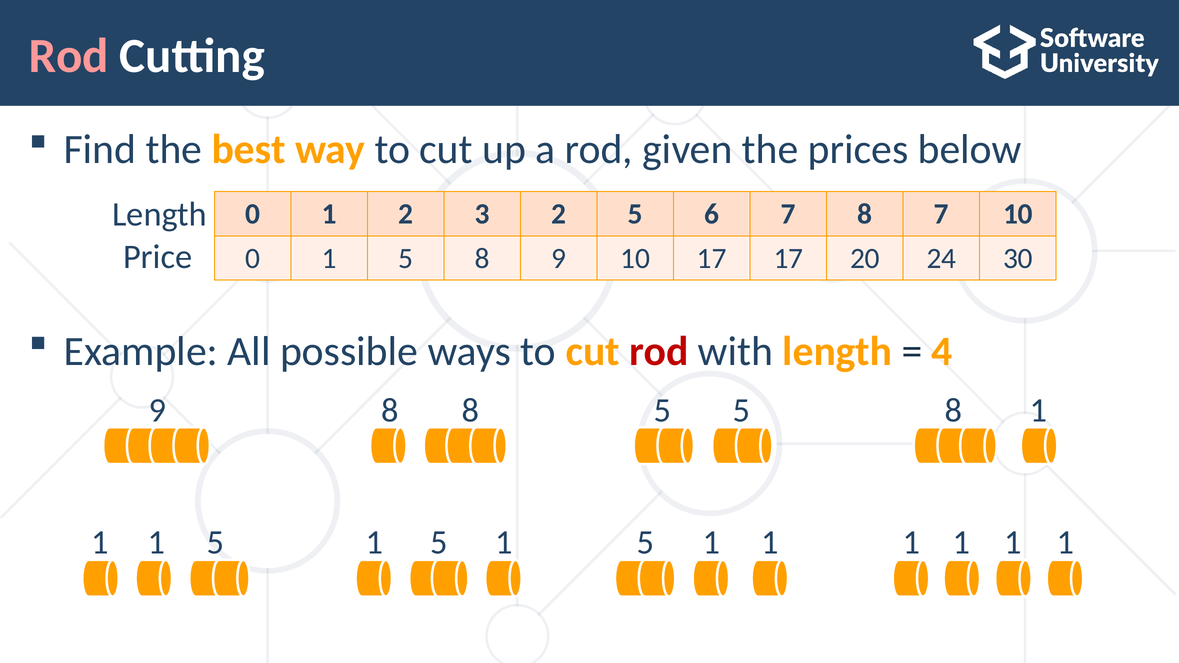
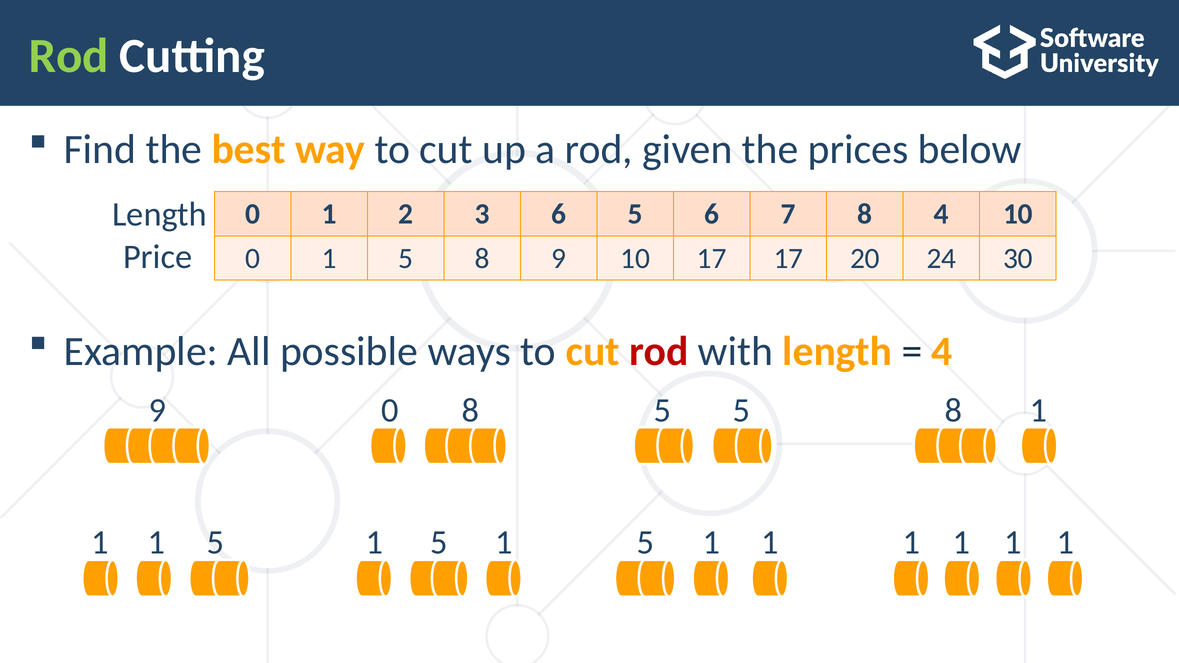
Rod colour: pink -> light green (69, 56)
3 2: 2 -> 6 (559, 214)
8 7: 7 -> 4 (941, 214)
9 8: 8 -> 0 (390, 411)
